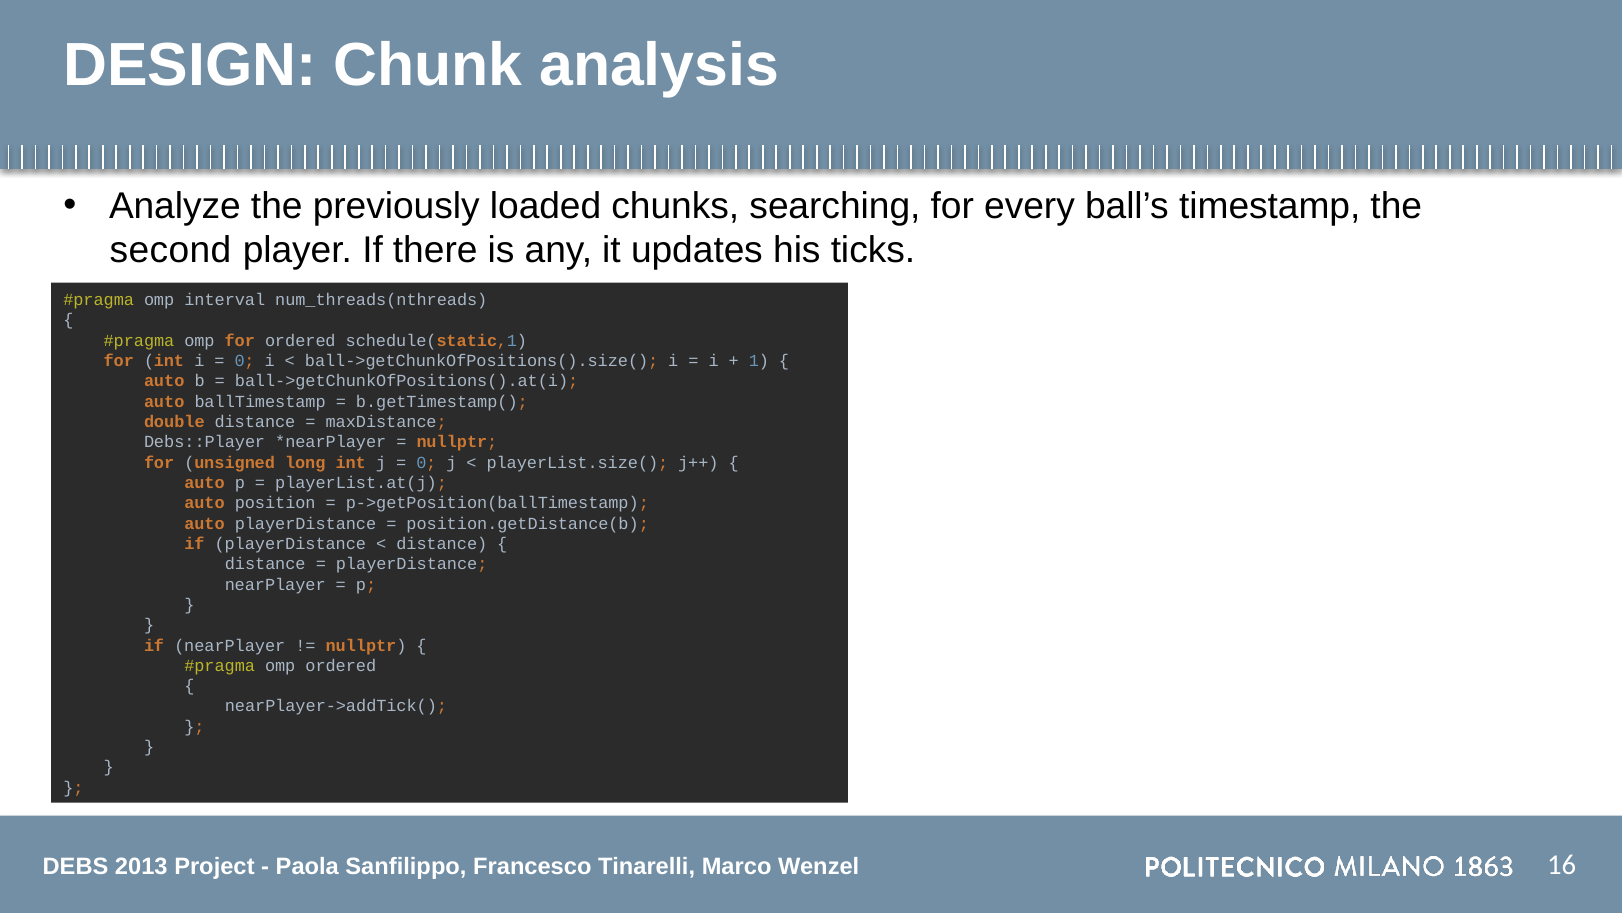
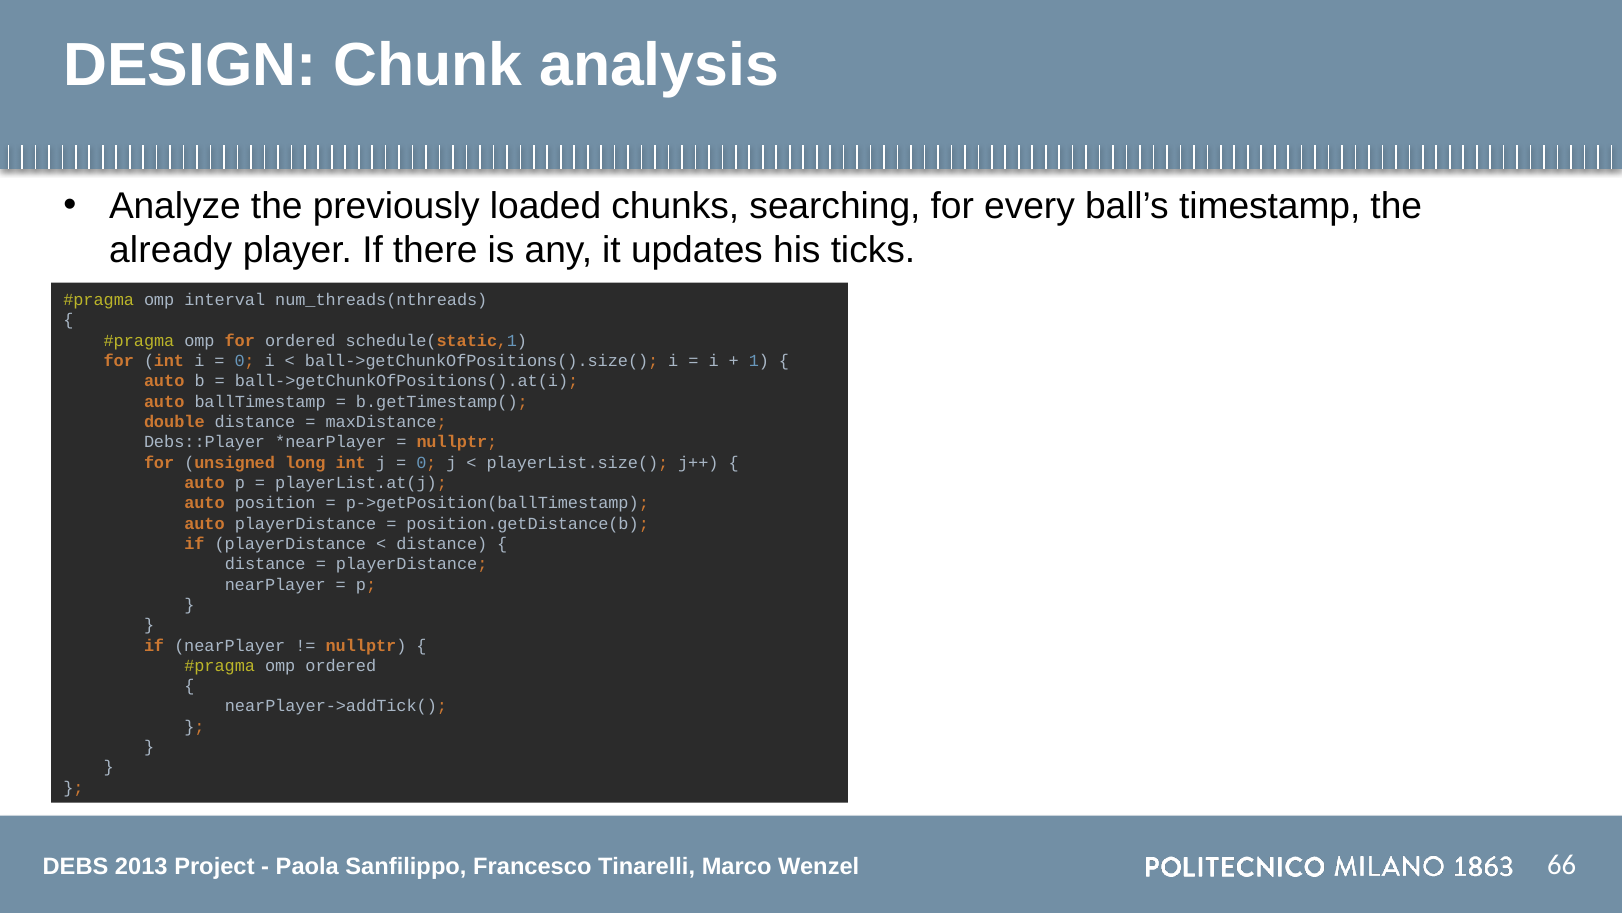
second: second -> already (171, 250)
16: 16 -> 66 (1562, 865)
